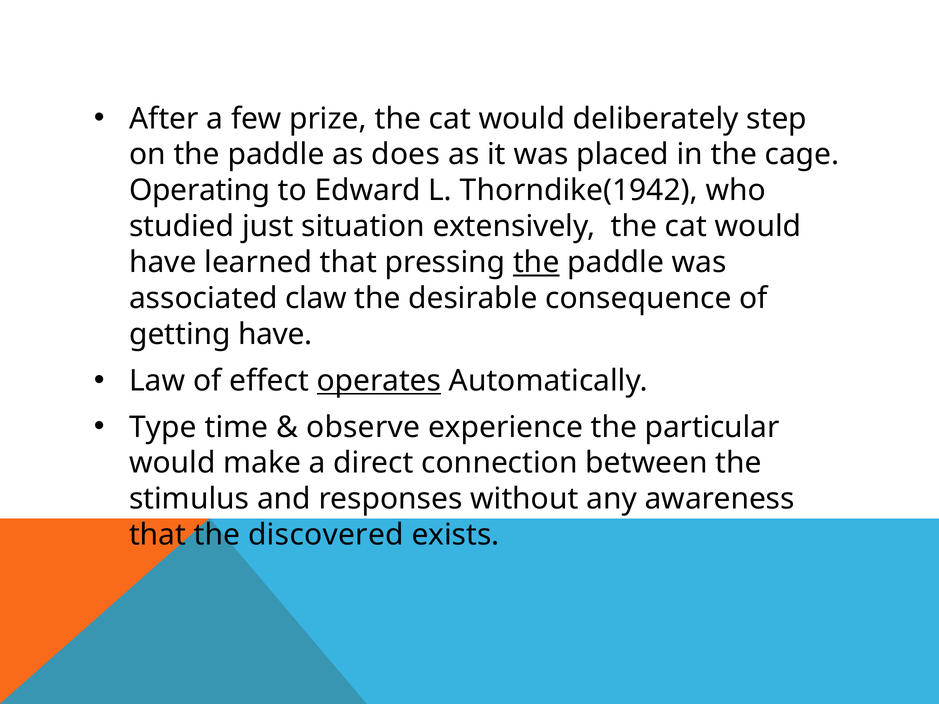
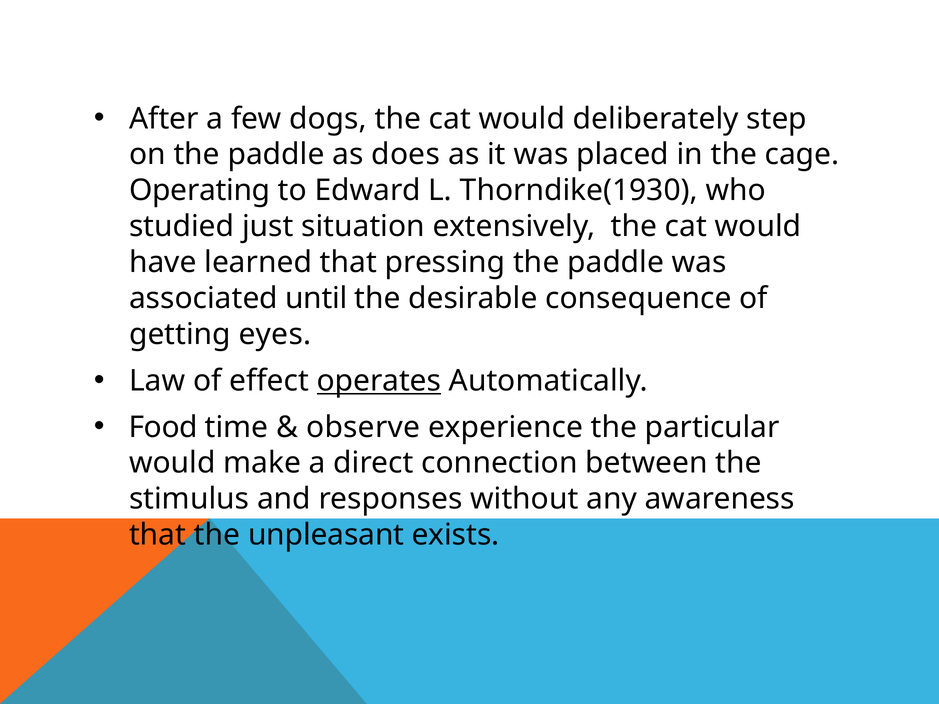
prize: prize -> dogs (328, 119)
Thorndike(1942: Thorndike(1942 -> Thorndike(1930 (579, 191)
the underline: present -> none (536, 263)
claw: claw -> until (316, 299)
getting have: have -> eyes (275, 335)
Type: Type -> Food (163, 427)
discovered: discovered -> unpleasant (326, 535)
